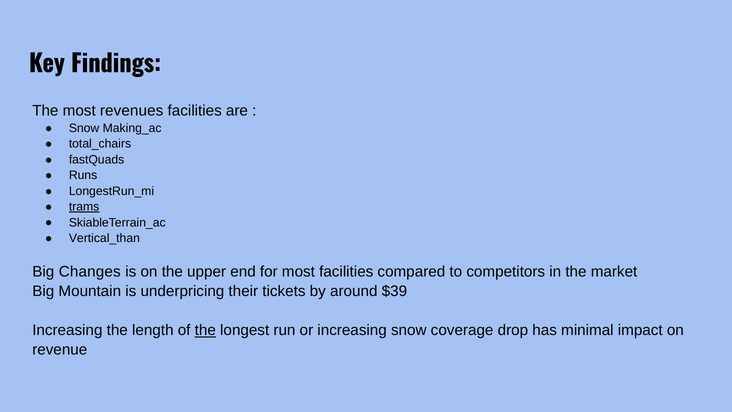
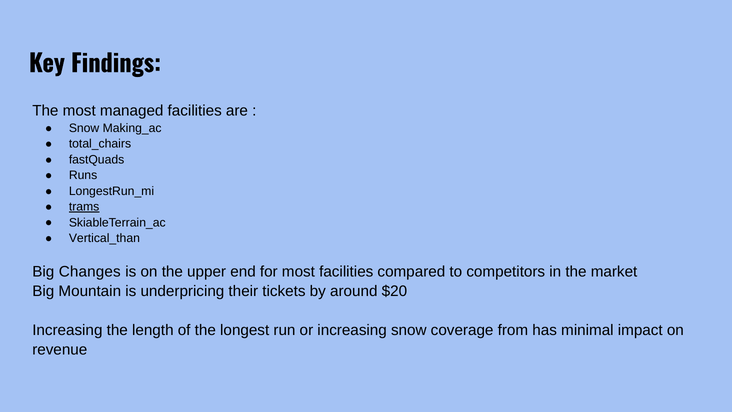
revenues: revenues -> managed (132, 111)
$39: $39 -> $20 (394, 291)
the underline: present -> none (205, 330)
drop: drop -> from (513, 330)
